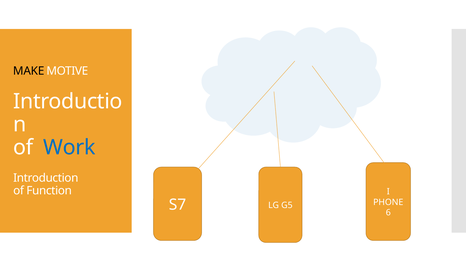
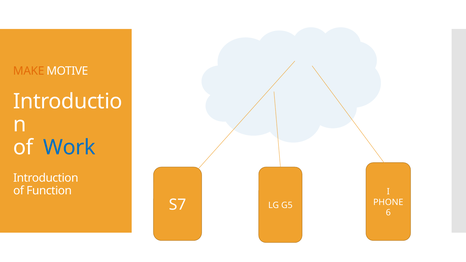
MAKE colour: black -> orange (29, 71)
